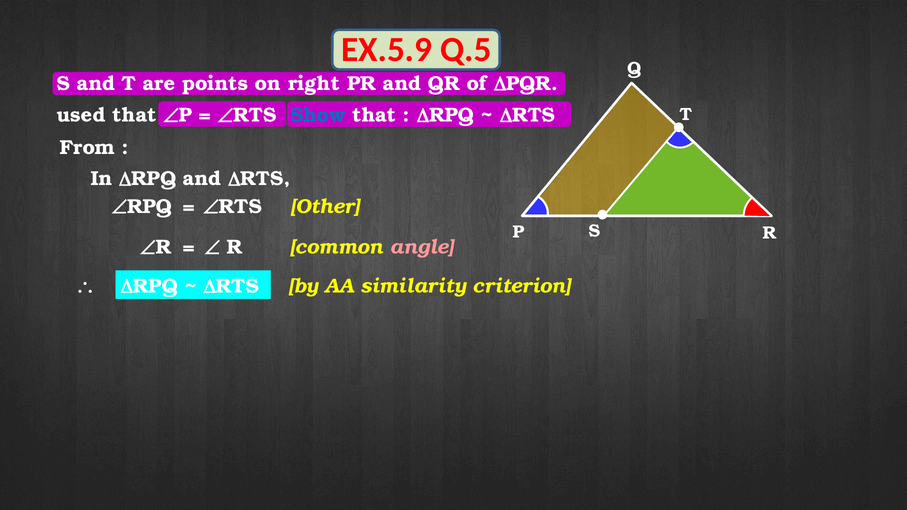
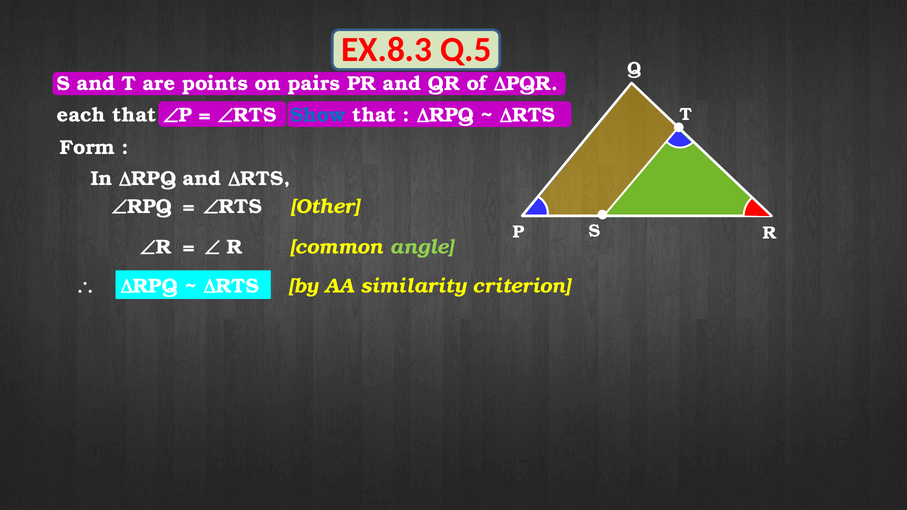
EX.5.9: EX.5.9 -> EX.8.3 (387, 50)
right: right -> pairs (314, 84)
used: used -> each (81, 115)
From: From -> Form (87, 148)
angle colour: pink -> light green (422, 247)
